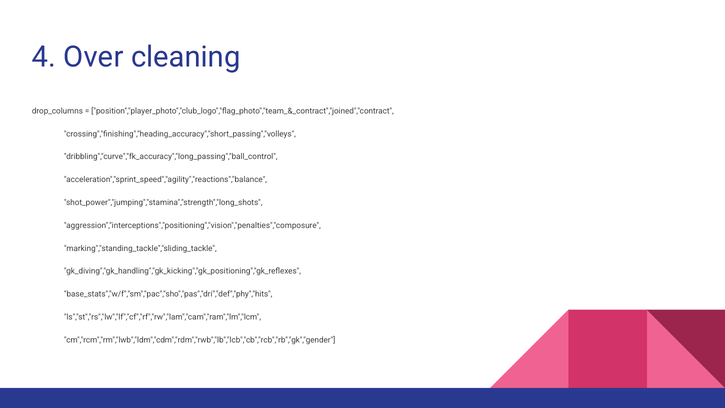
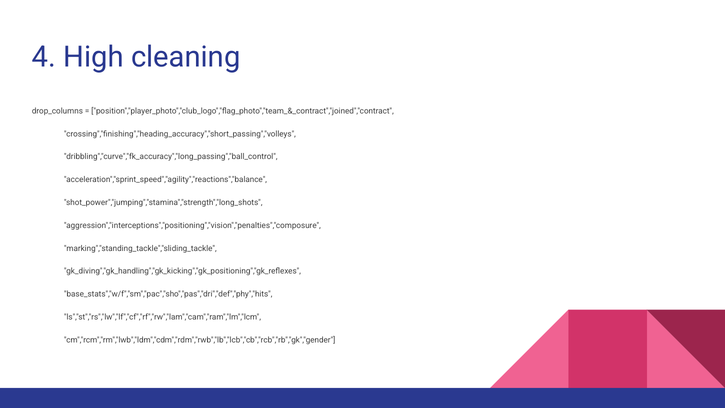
Over: Over -> High (93, 57)
